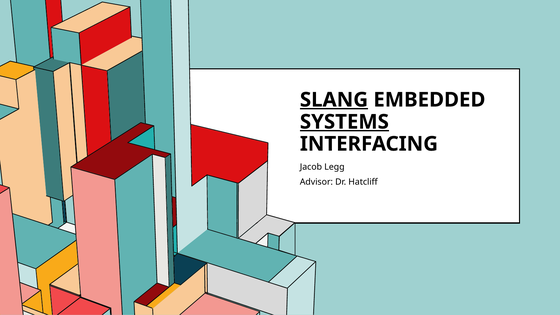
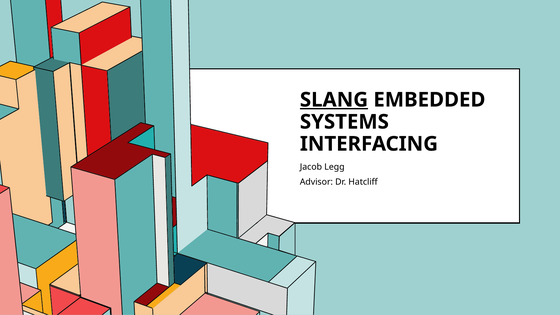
SYSTEMS underline: present -> none (344, 122)
